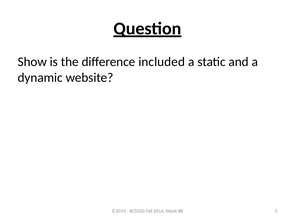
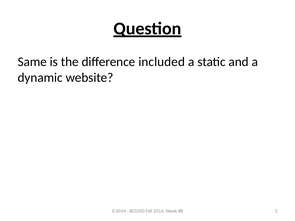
Show: Show -> Same (32, 62)
